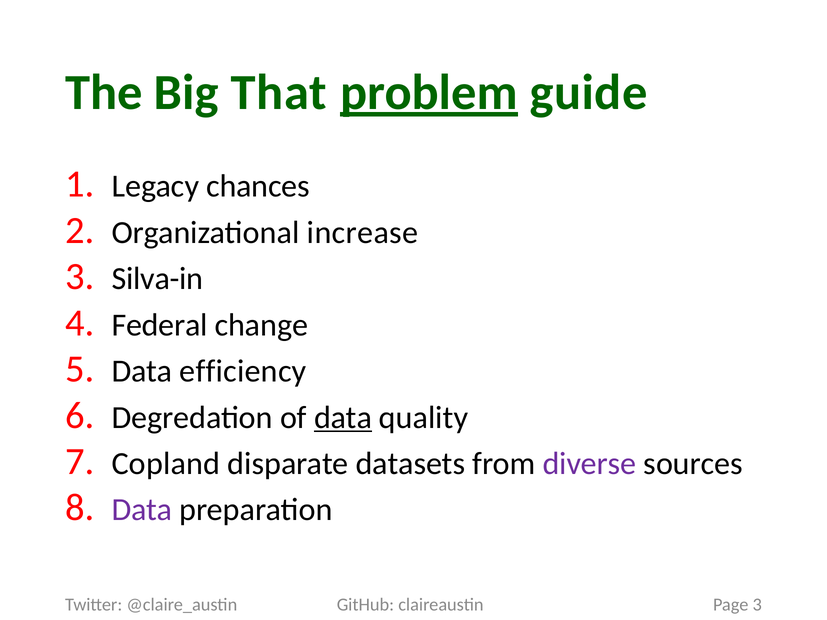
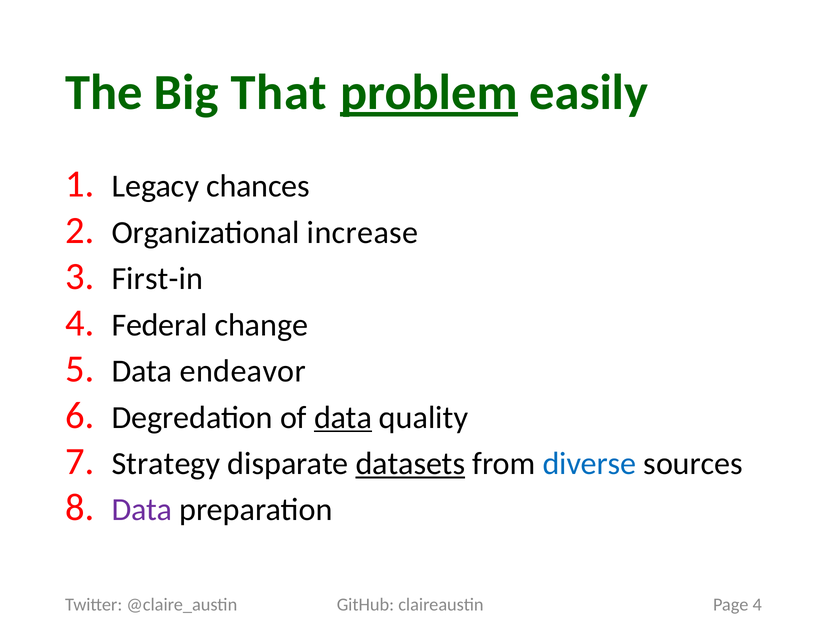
guide: guide -> easily (589, 93)
Silva-in: Silva-in -> First-in (157, 279)
efficiency: efficiency -> endeavor (243, 371)
Copland: Copland -> Strategy (166, 464)
datasets underline: none -> present (410, 464)
diverse colour: purple -> blue (589, 464)
Page 3: 3 -> 4 (757, 605)
